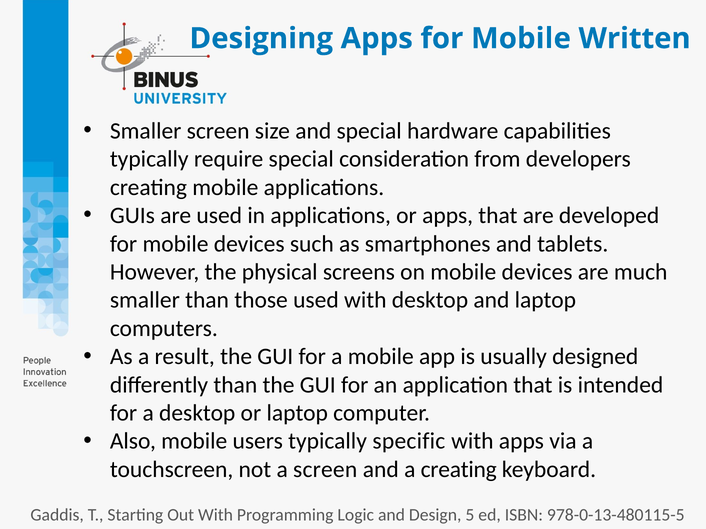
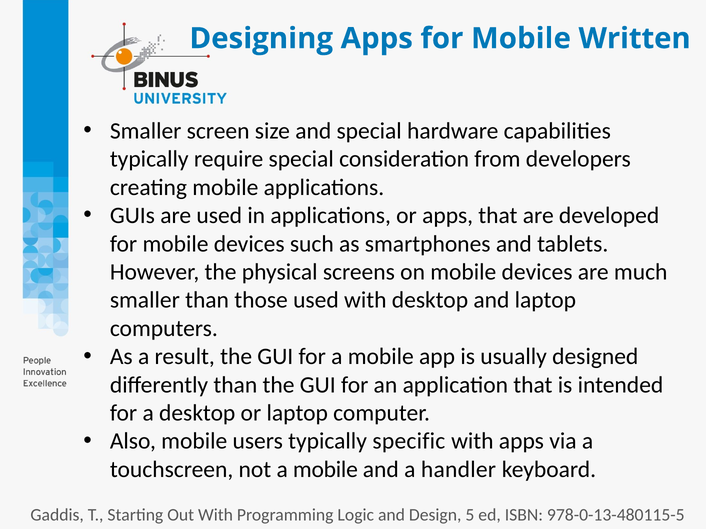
not a screen: screen -> mobile (325, 470)
a creating: creating -> handler (458, 470)
